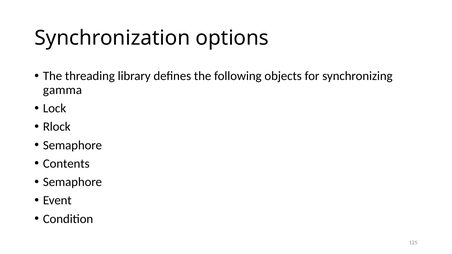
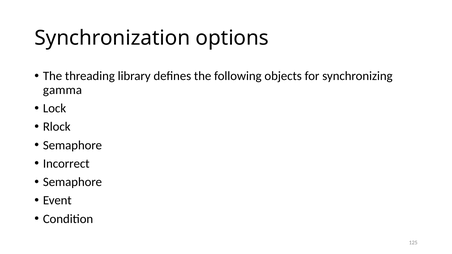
Contents: Contents -> Incorrect (66, 164)
